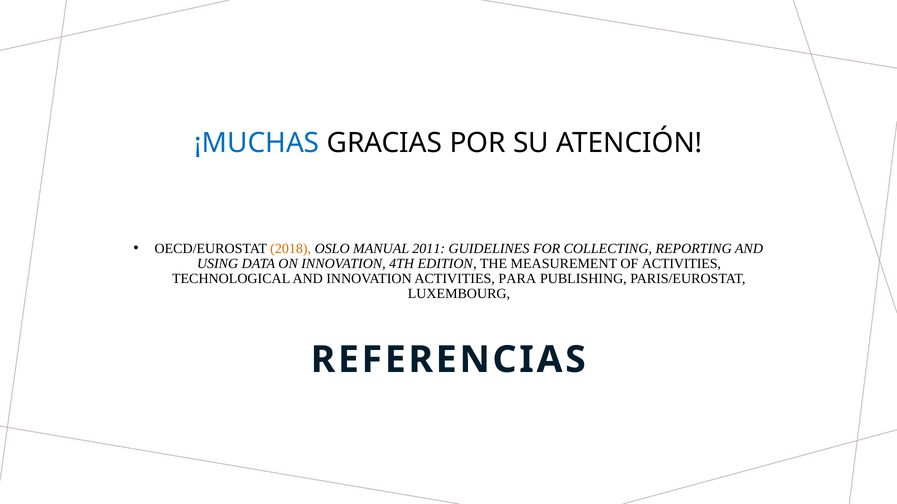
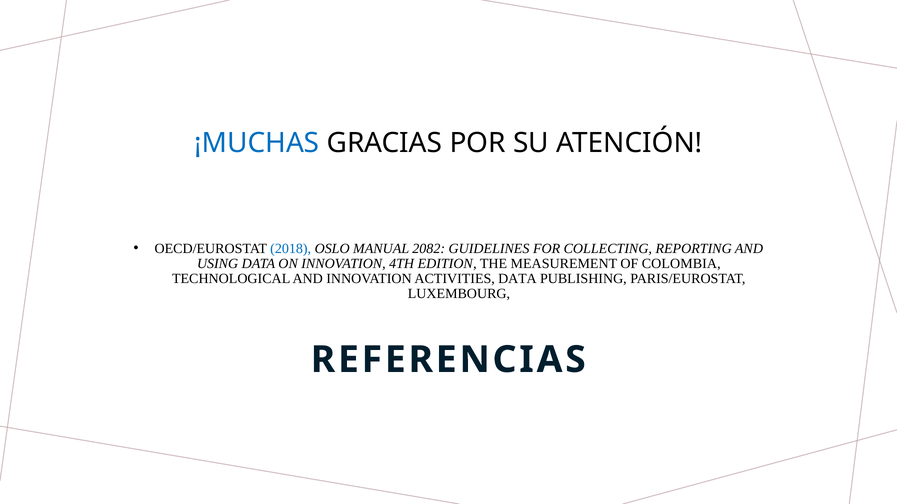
2018 colour: orange -> blue (291, 249)
2011: 2011 -> 2082 (429, 249)
OF ACTIVITIES: ACTIVITIES -> COLOMBIA (681, 264)
ACTIVITIES PARA: PARA -> DATA (517, 279)
